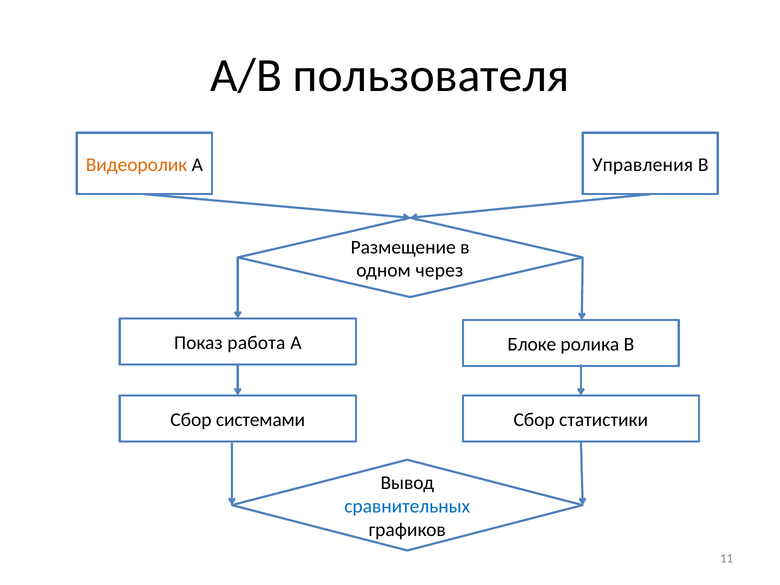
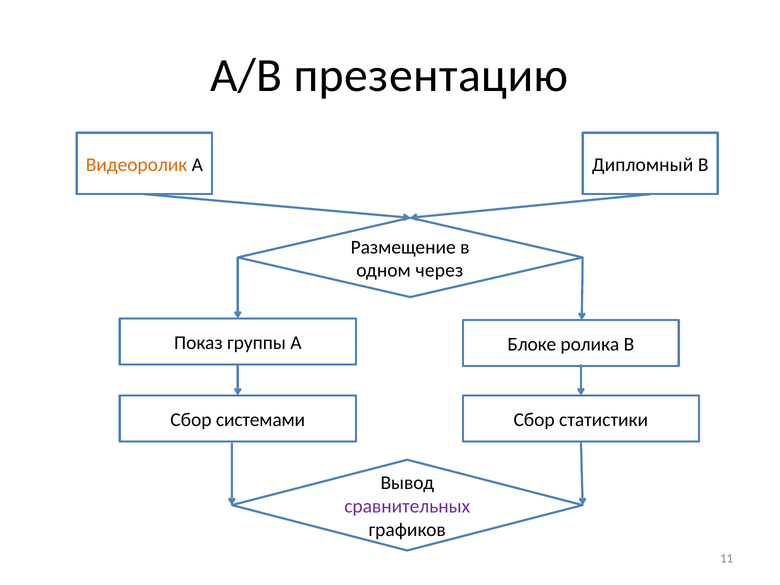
пользователя: пользователя -> презентацию (431, 76)
Управления: Управления -> Дипломный (643, 165)
работа: работа -> группы (256, 343)
сравнительных colour: blue -> purple (407, 506)
